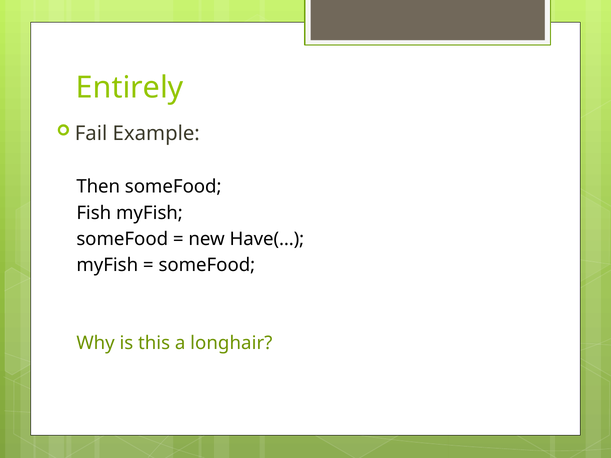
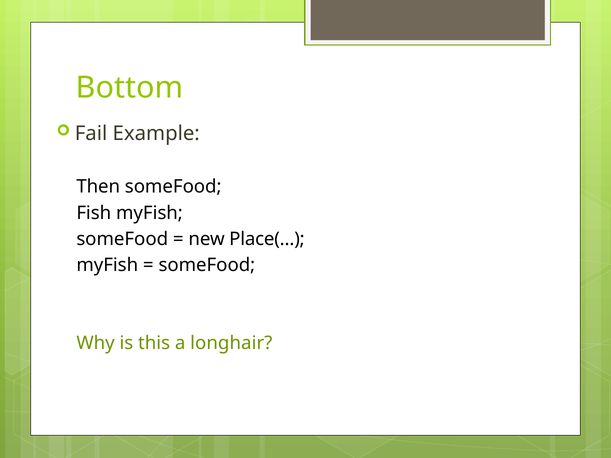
Entirely: Entirely -> Bottom (130, 88)
Have(…: Have(… -> Place(… (267, 239)
